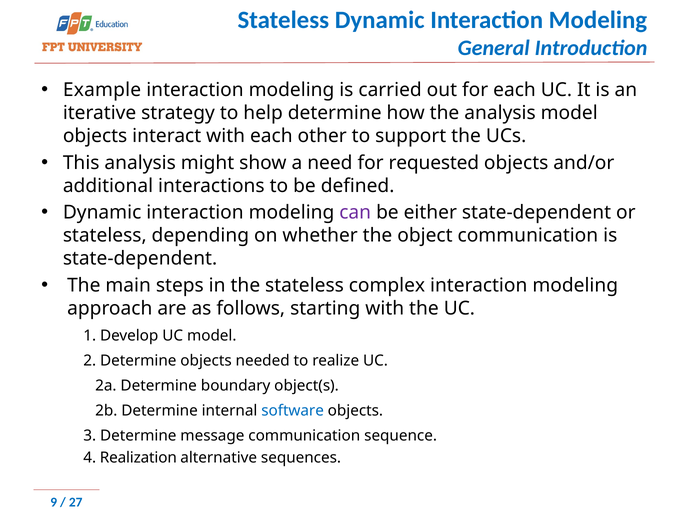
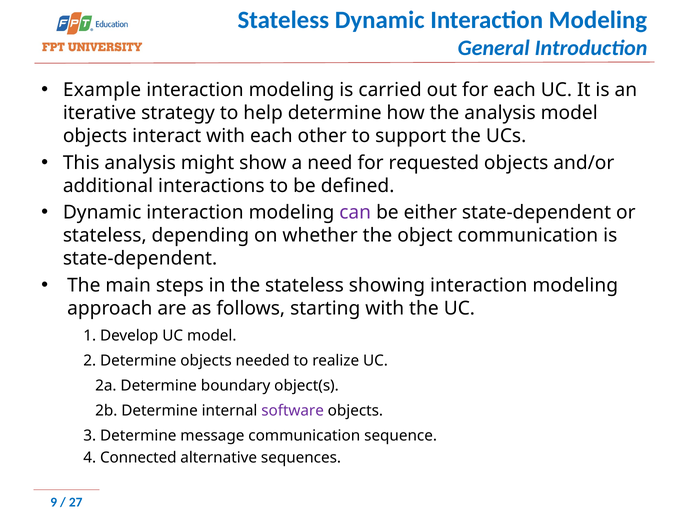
complex: complex -> showing (387, 285)
software colour: blue -> purple (293, 411)
Realization: Realization -> Connected (138, 458)
